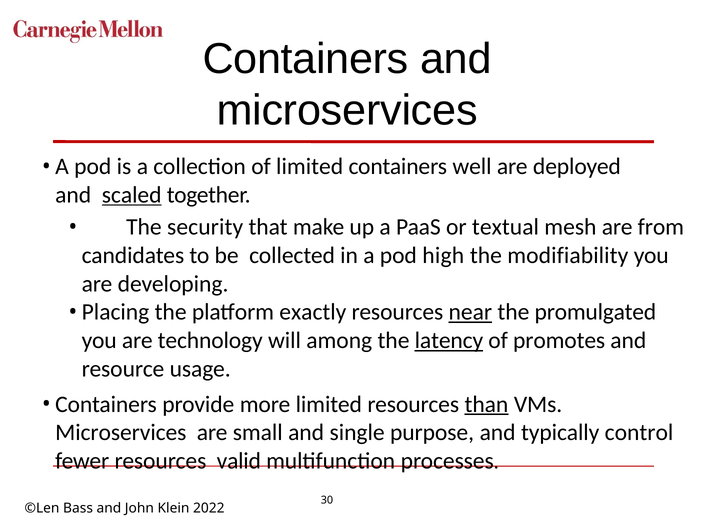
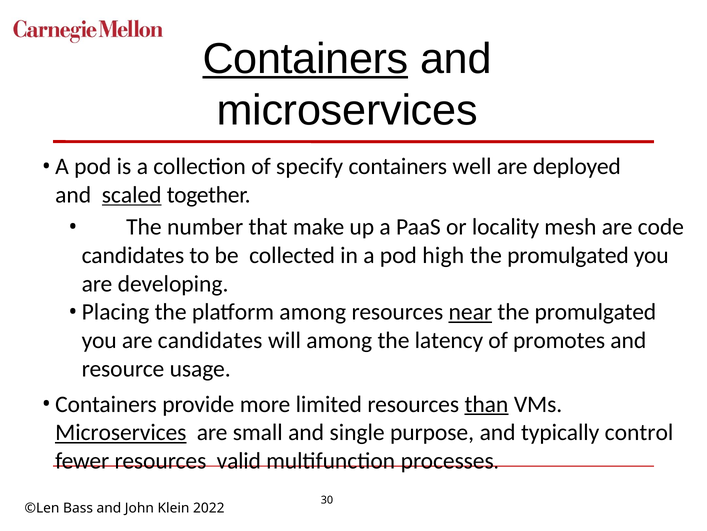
Containers underline: none -> present (306, 59)
of limited: limited -> specify (310, 166)
security: security -> number (205, 227)
textual: textual -> locality (506, 227)
from: from -> code (661, 227)
modifiability: modifiability -> promulgated (568, 255)
platform exactly: exactly -> among (313, 312)
are technology: technology -> candidates (210, 340)
latency underline: present -> none (449, 340)
Microservices underline: none -> present (121, 432)
